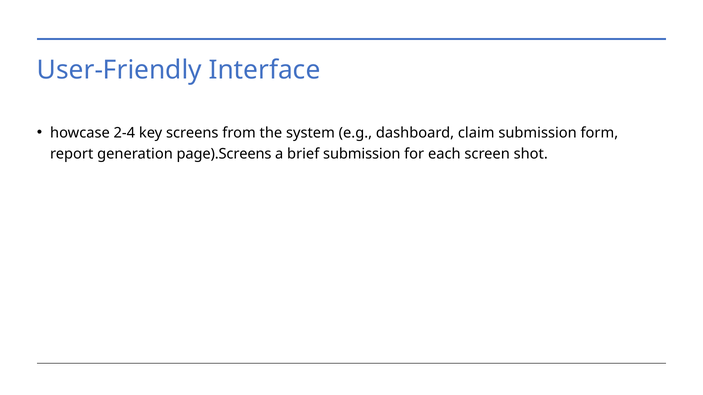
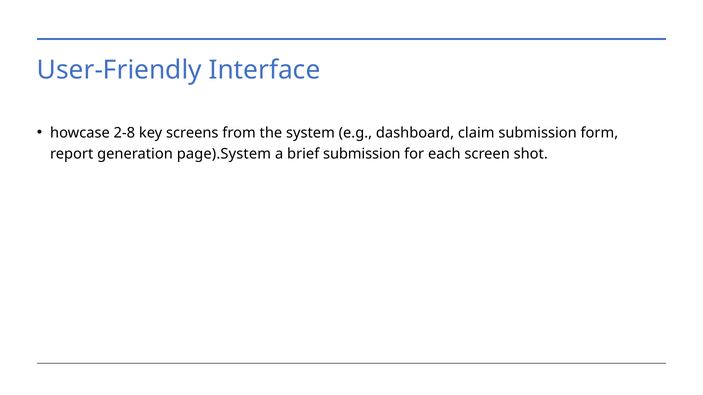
2-4: 2-4 -> 2-8 (124, 133)
page).Screens: page).Screens -> page).System (224, 154)
